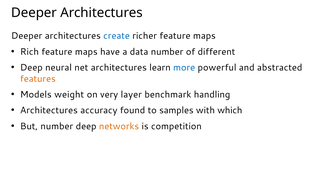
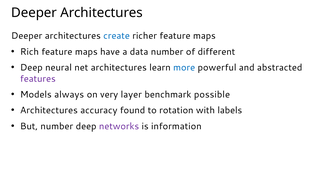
features colour: orange -> purple (38, 78)
weight: weight -> always (69, 94)
handling: handling -> possible (212, 94)
samples: samples -> rotation (176, 110)
which: which -> labels (230, 110)
networks colour: orange -> purple (119, 126)
competition: competition -> information (176, 126)
